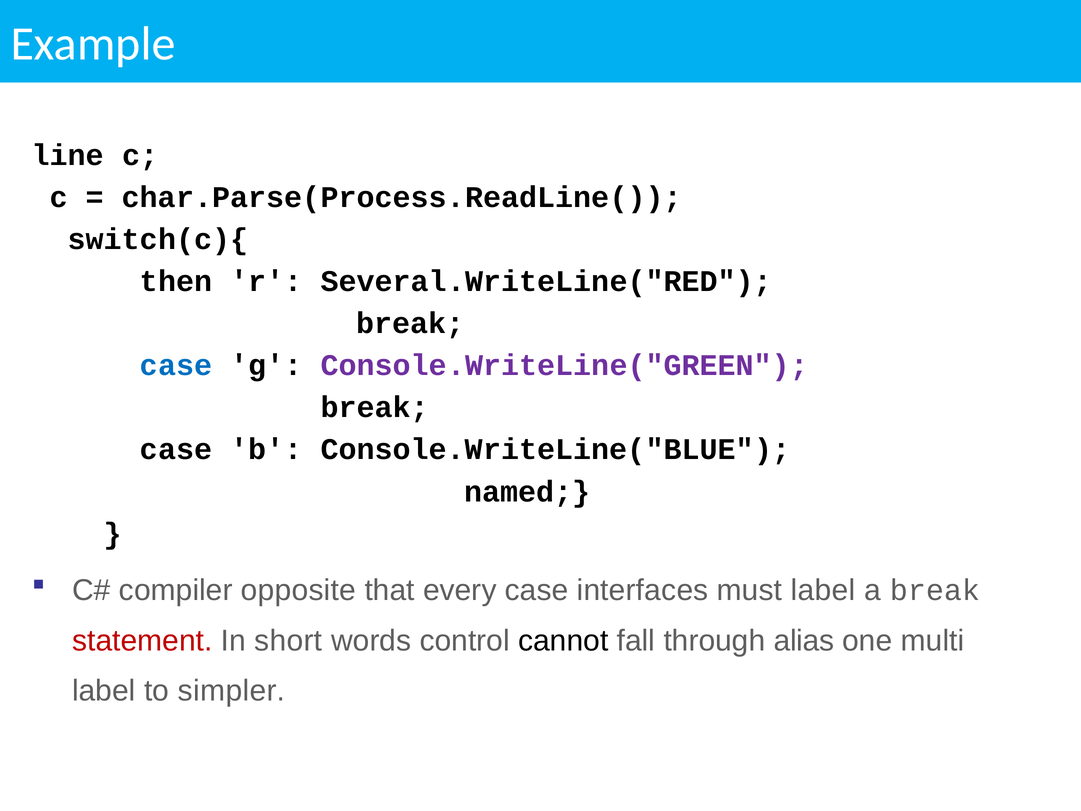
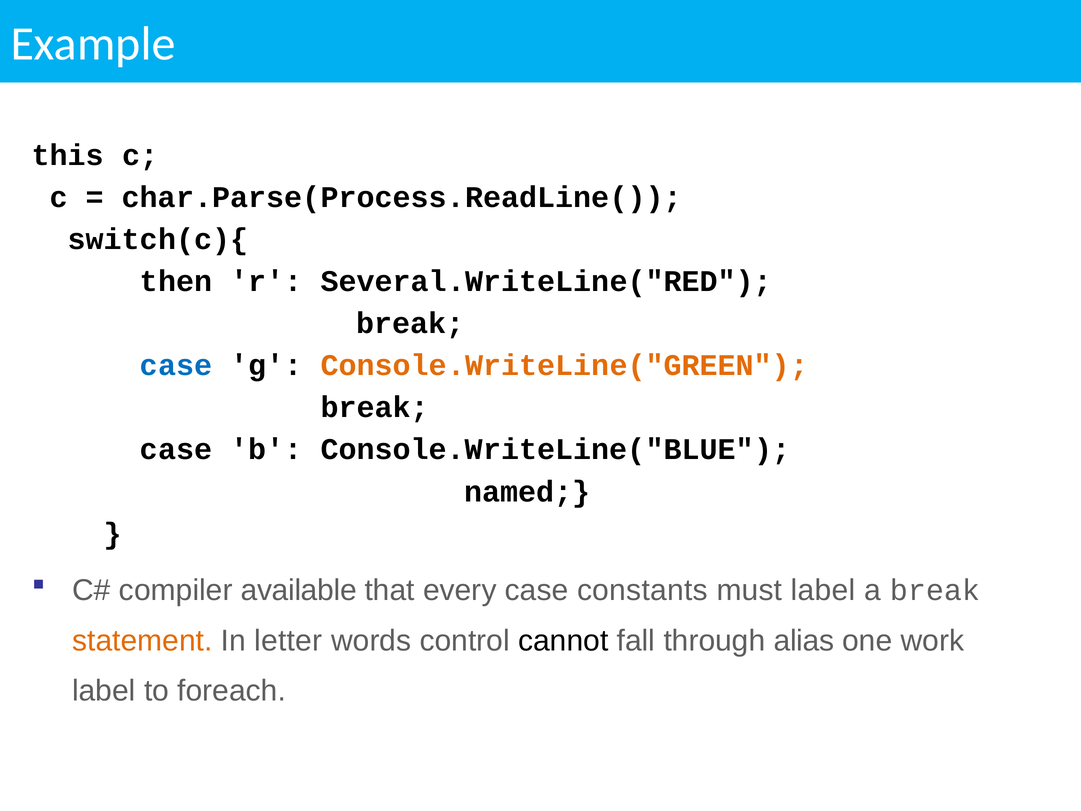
line: line -> this (68, 155)
Console.WriteLine("GREEN colour: purple -> orange (564, 365)
opposite: opposite -> available (299, 590)
interfaces: interfaces -> constants (643, 590)
statement colour: red -> orange (142, 640)
short: short -> letter (288, 640)
multi: multi -> work (933, 640)
simpler: simpler -> foreach (232, 691)
